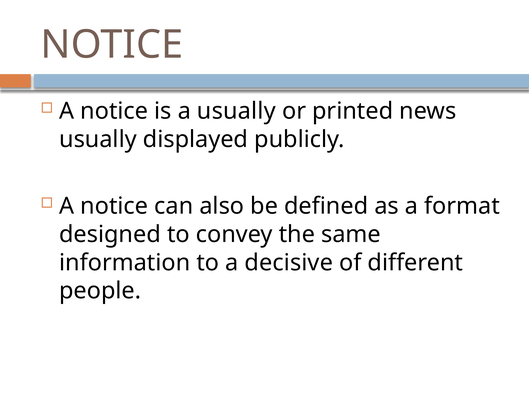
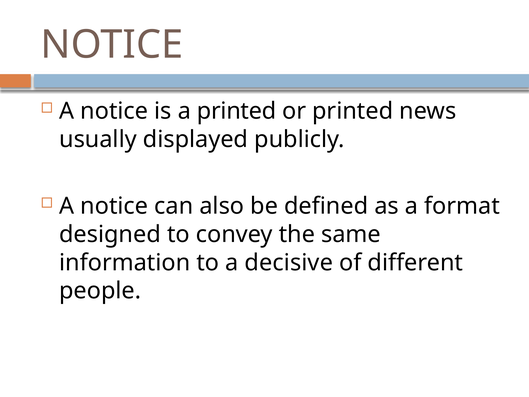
a usually: usually -> printed (237, 111)
